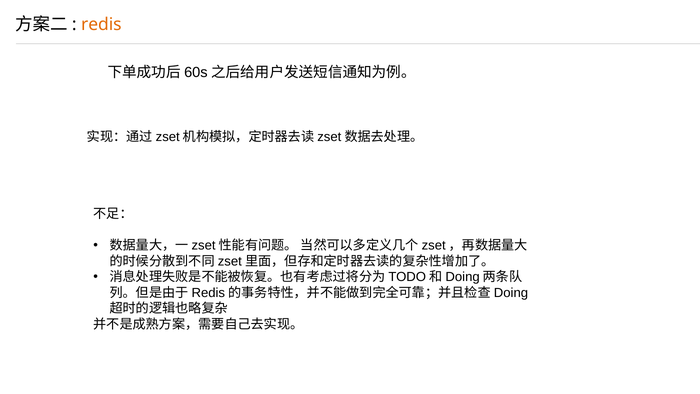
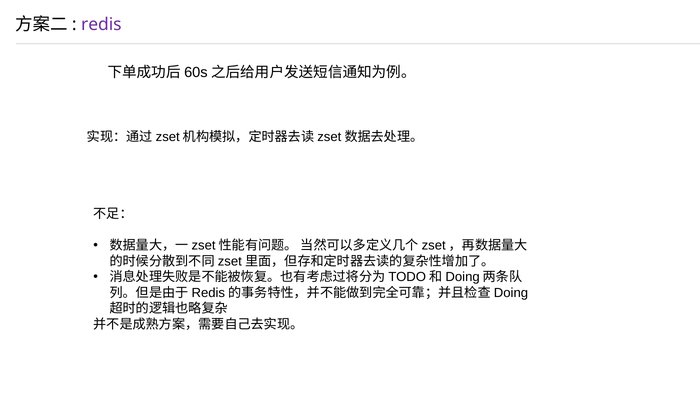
redis colour: orange -> purple (101, 24)
